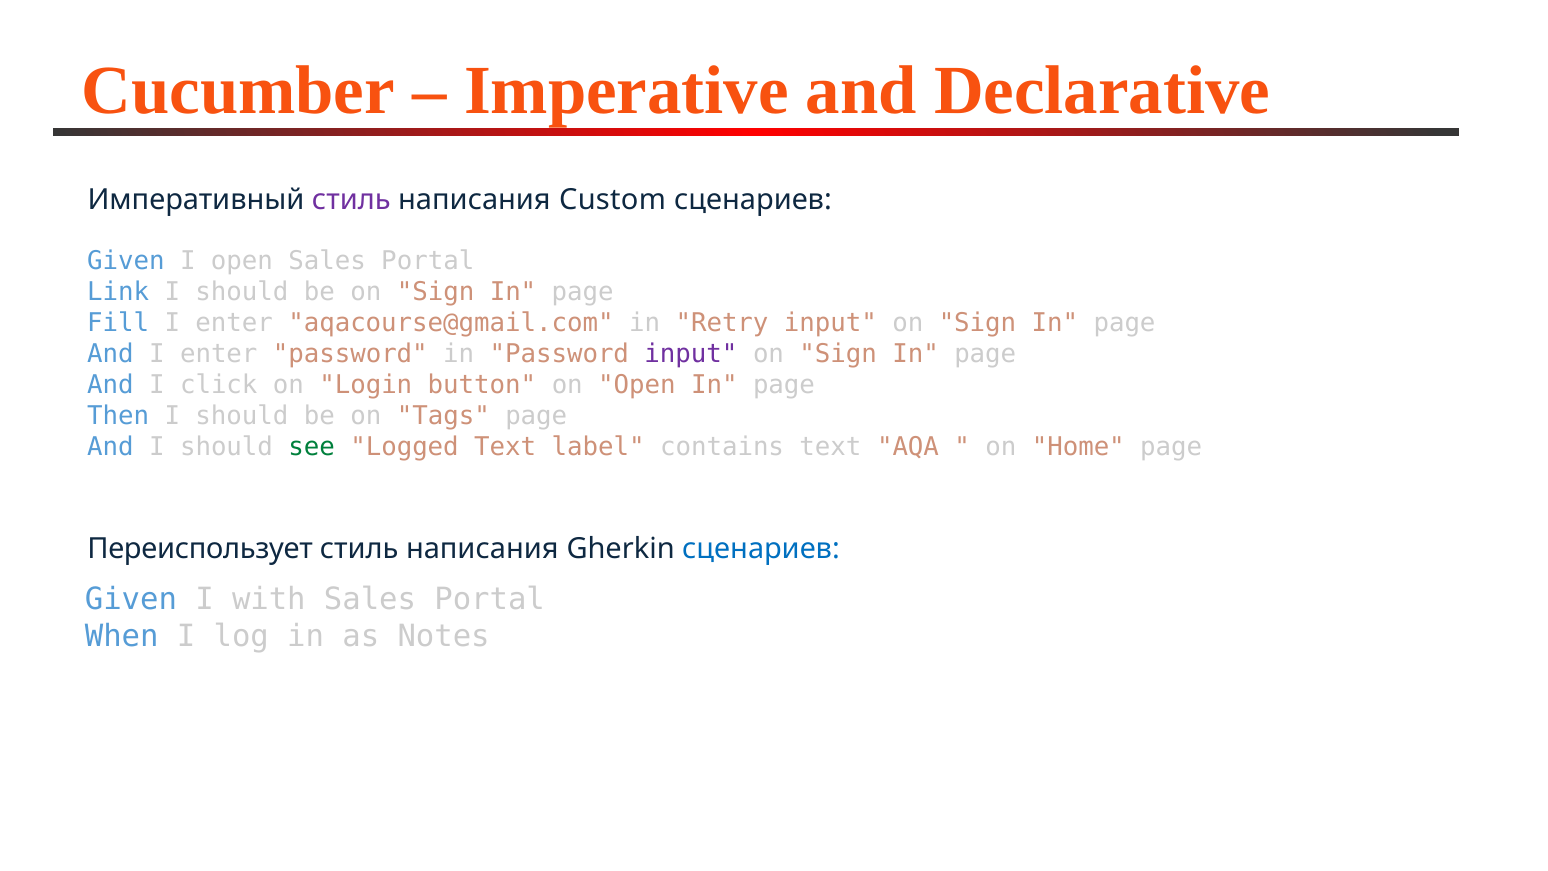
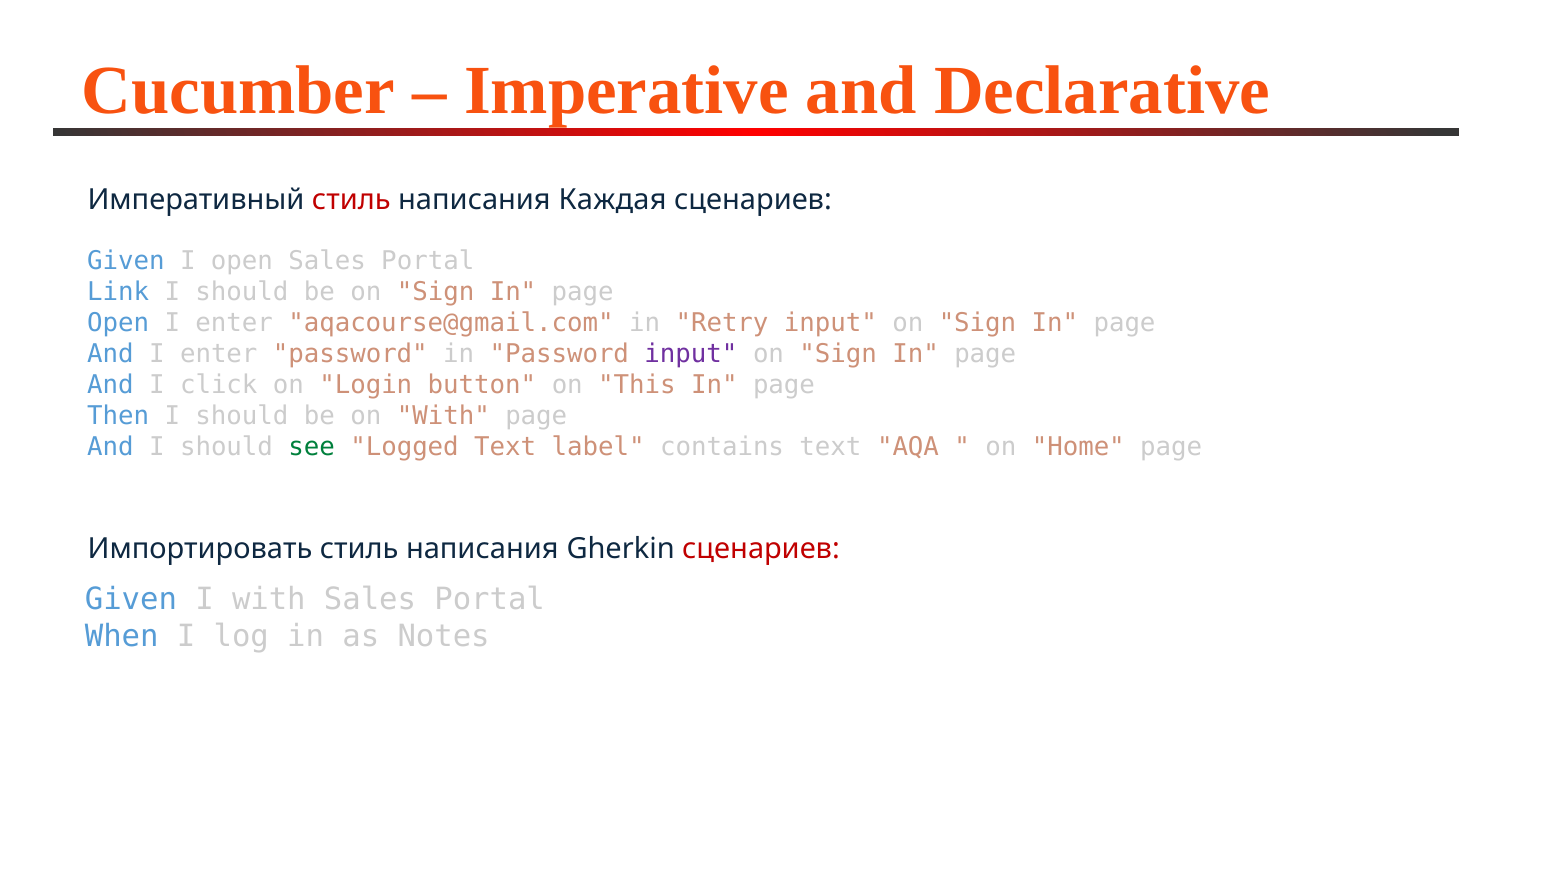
стиль colour: purple -> red (351, 200)
Custom: Custom -> Каждая (613, 200)
Fill: Fill -> Open (118, 323)
on Open: Open -> This (637, 385)
on Tags: Tags -> With (443, 416)
Переиспользует: Переиспользует -> Импортировать (200, 549)
сценариев colour: blue -> red (761, 549)
